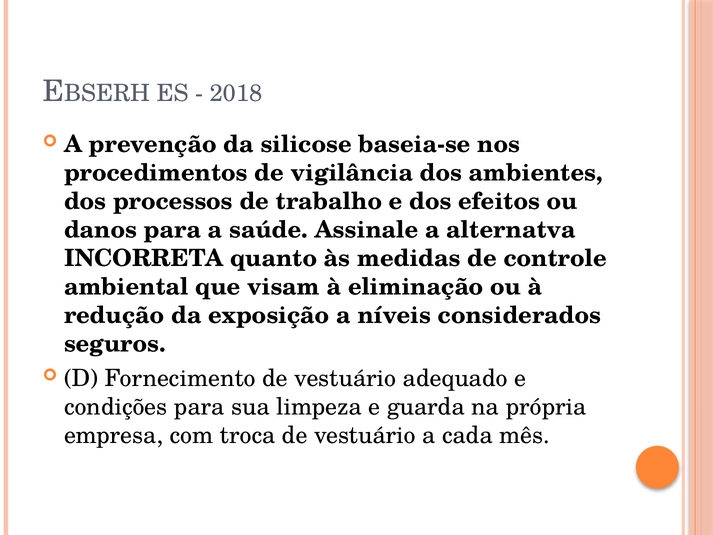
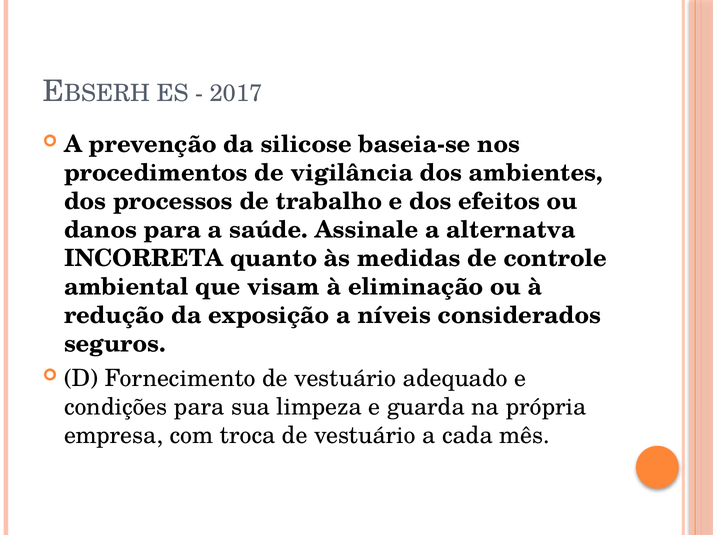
2018: 2018 -> 2017 (236, 93)
